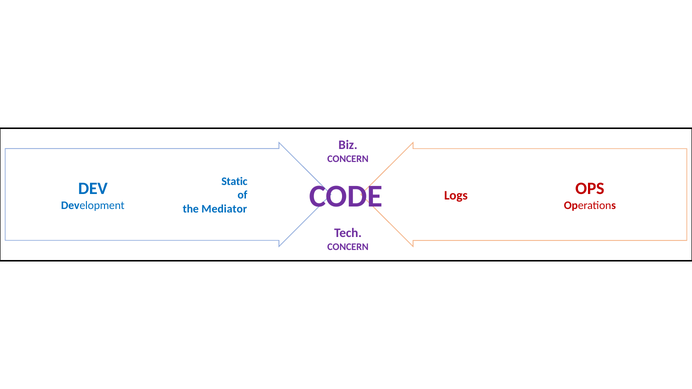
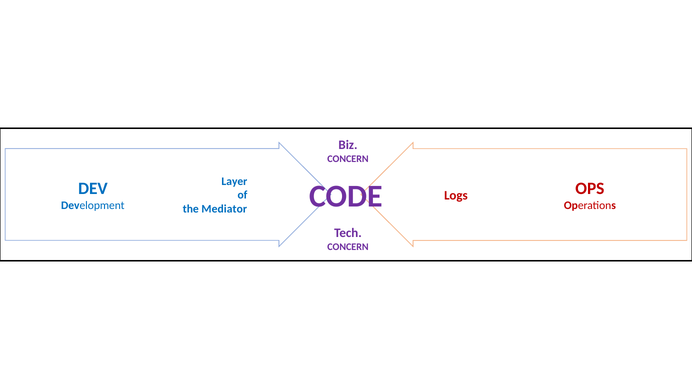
Static: Static -> Layer (234, 181)
